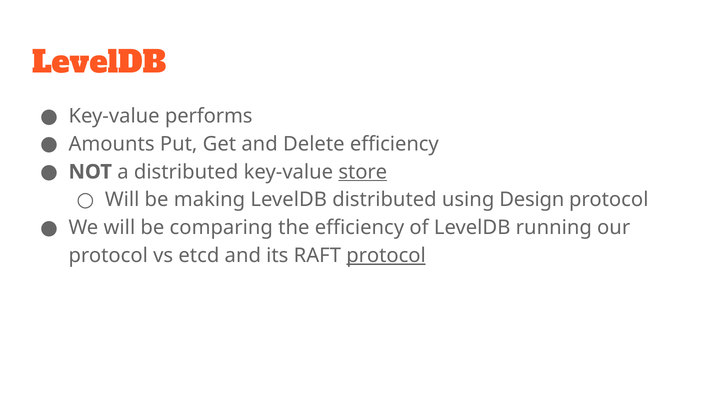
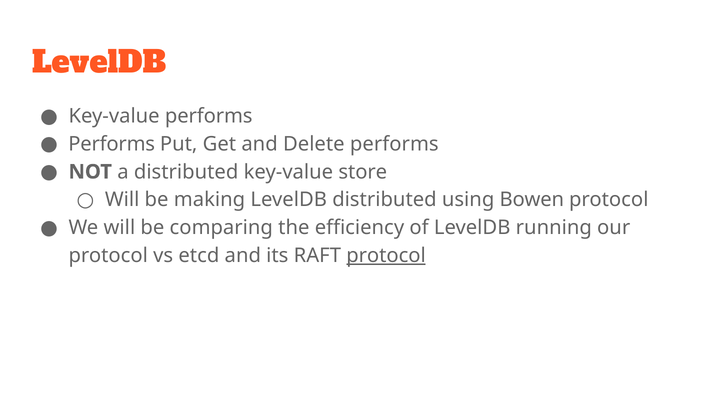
Amounts: Amounts -> Performs (112, 144)
Delete efficiency: efficiency -> performs (394, 144)
store underline: present -> none (363, 172)
Design: Design -> Bowen (532, 200)
